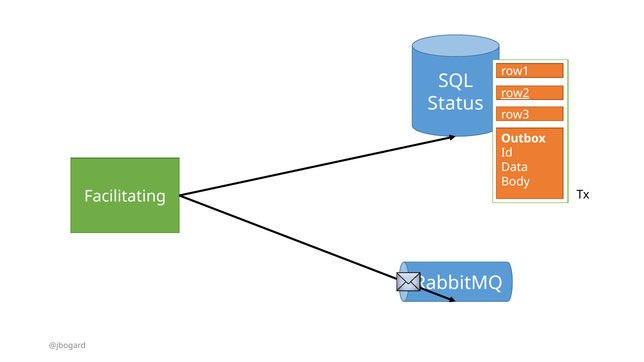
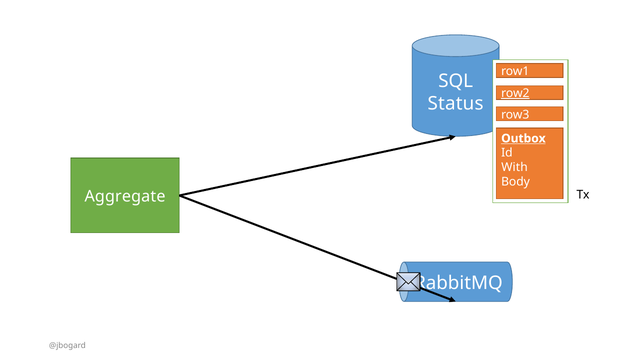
Outbox underline: none -> present (523, 139)
Data: Data -> With (515, 168)
Facilitating: Facilitating -> Aggregate (125, 197)
